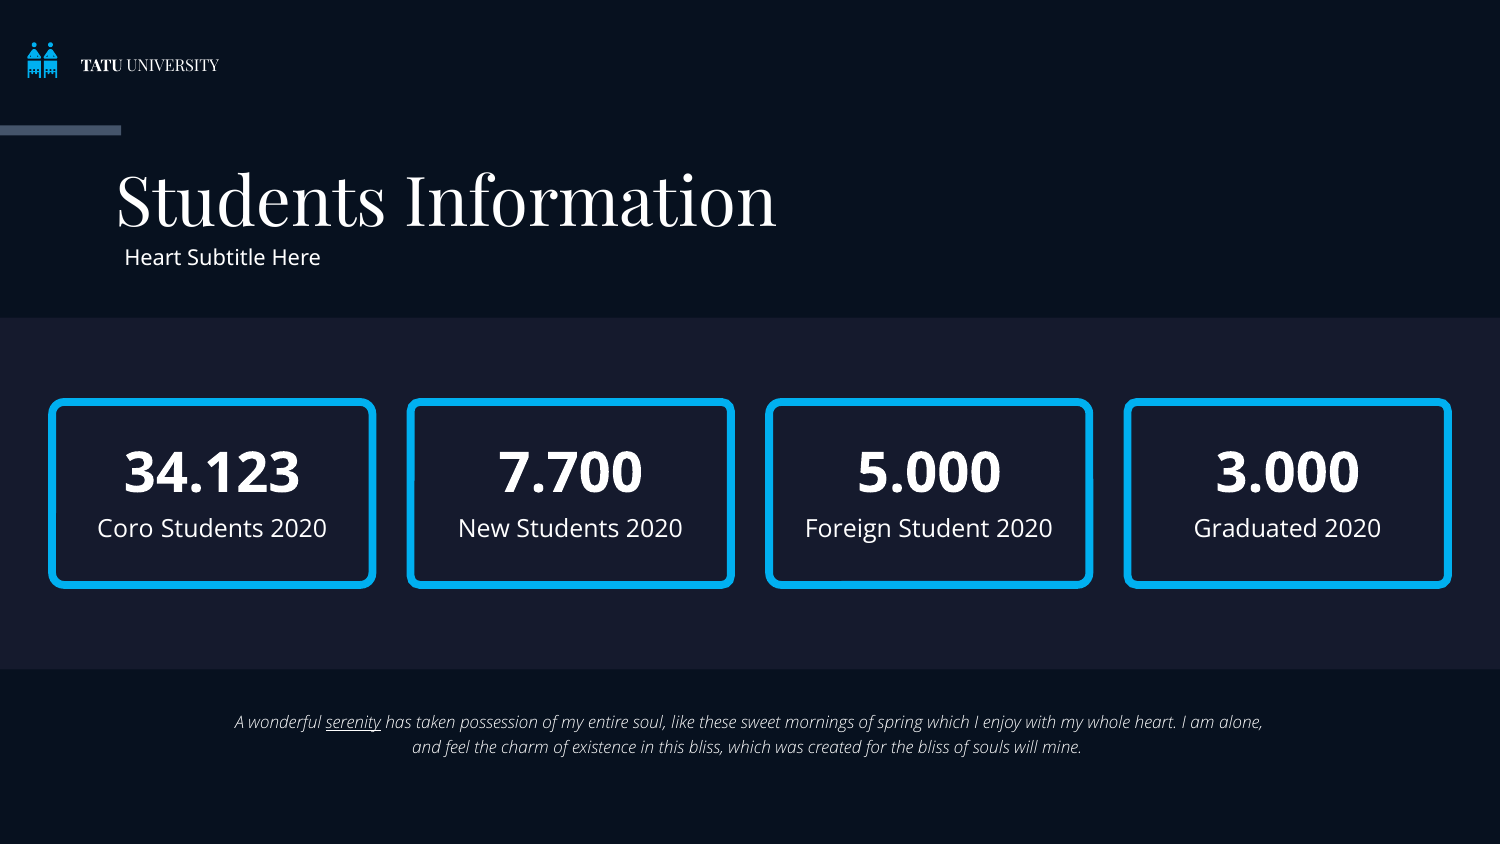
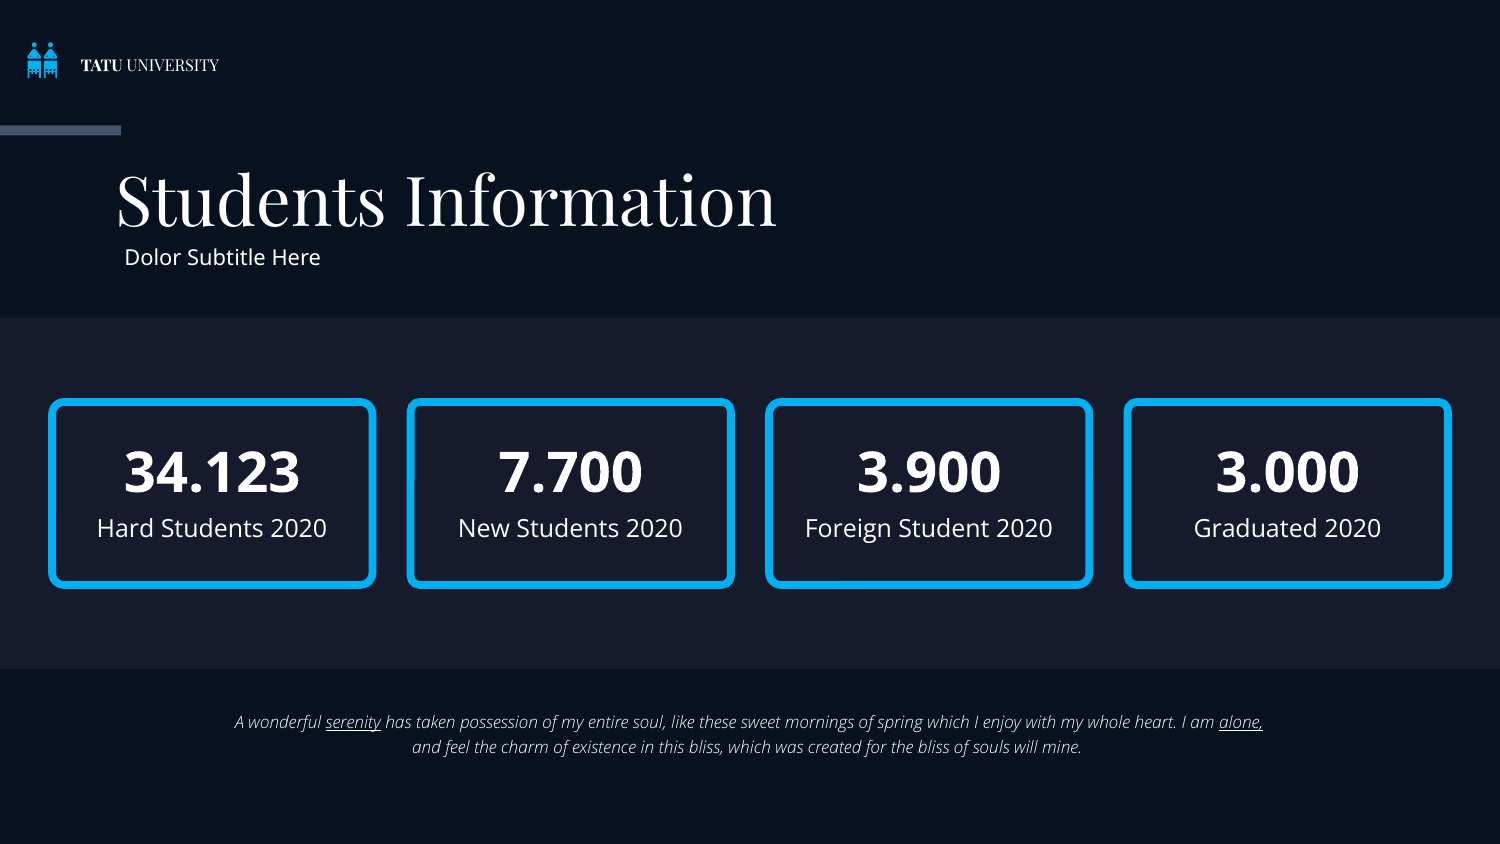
Heart: Heart -> Dolor (153, 258)
5.000: 5.000 -> 3.900 (929, 473)
Coro: Coro -> Hard (126, 529)
alone underline: none -> present (1241, 722)
